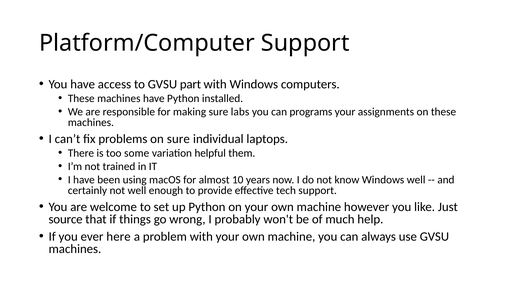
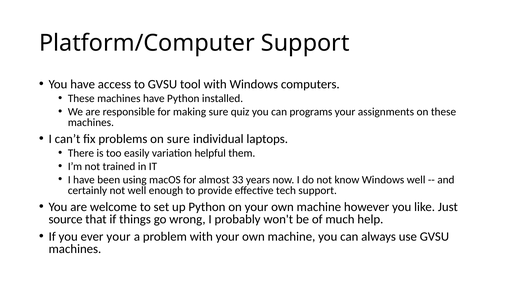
part: part -> tool (190, 84)
labs: labs -> quiz (240, 112)
some: some -> easily (137, 153)
10: 10 -> 33 (238, 180)
ever here: here -> your (119, 237)
